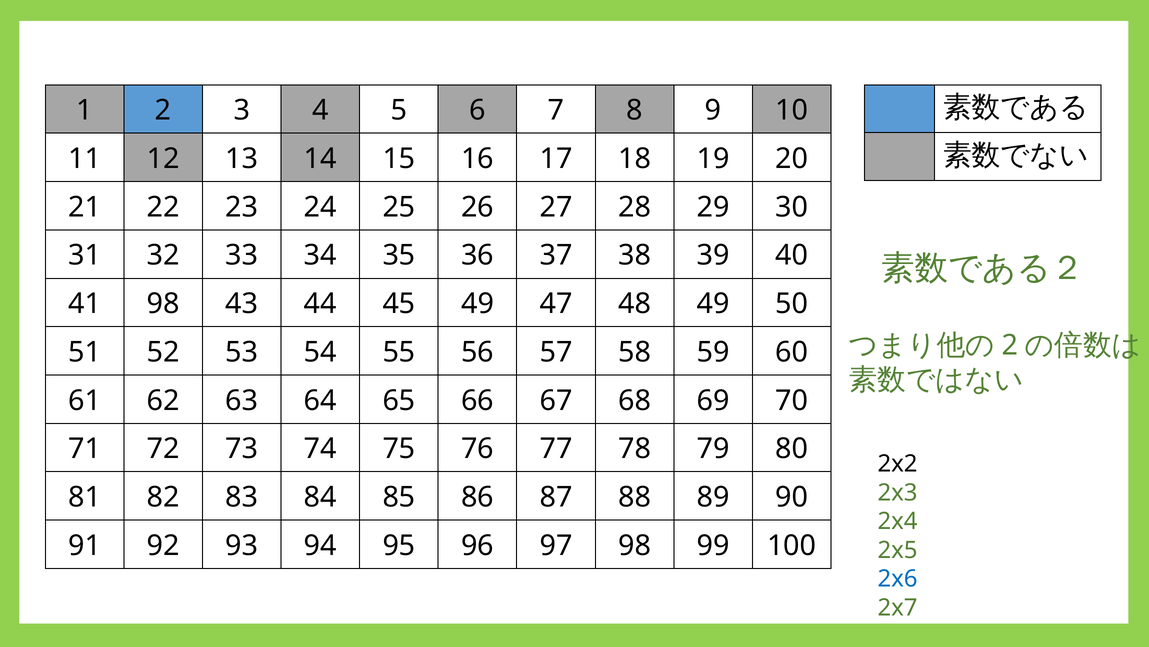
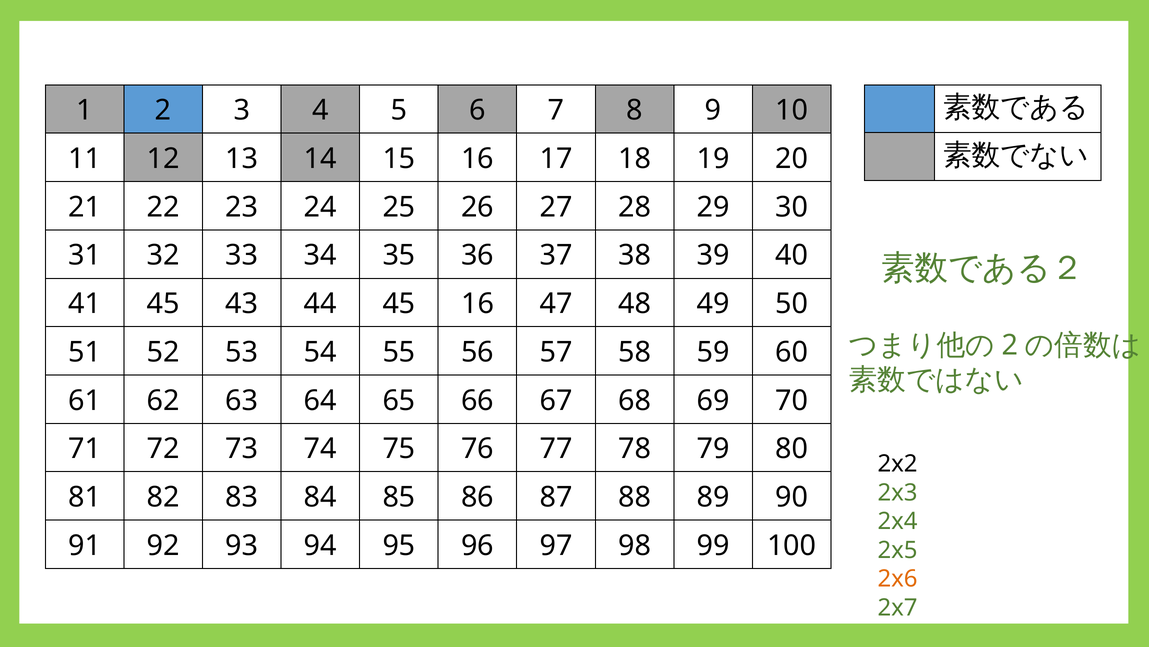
41 98: 98 -> 45 (163, 304)
45 49: 49 -> 16 (478, 304)
2x6 colour: blue -> orange (898, 578)
